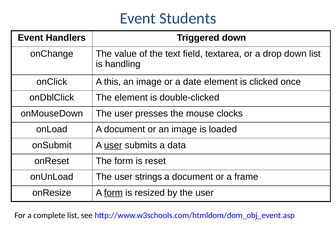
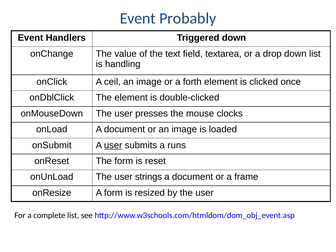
Students: Students -> Probably (188, 18)
this: this -> ceil (112, 82)
date: date -> forth (192, 82)
data: data -> runs (177, 145)
form underline: present -> none (113, 193)
